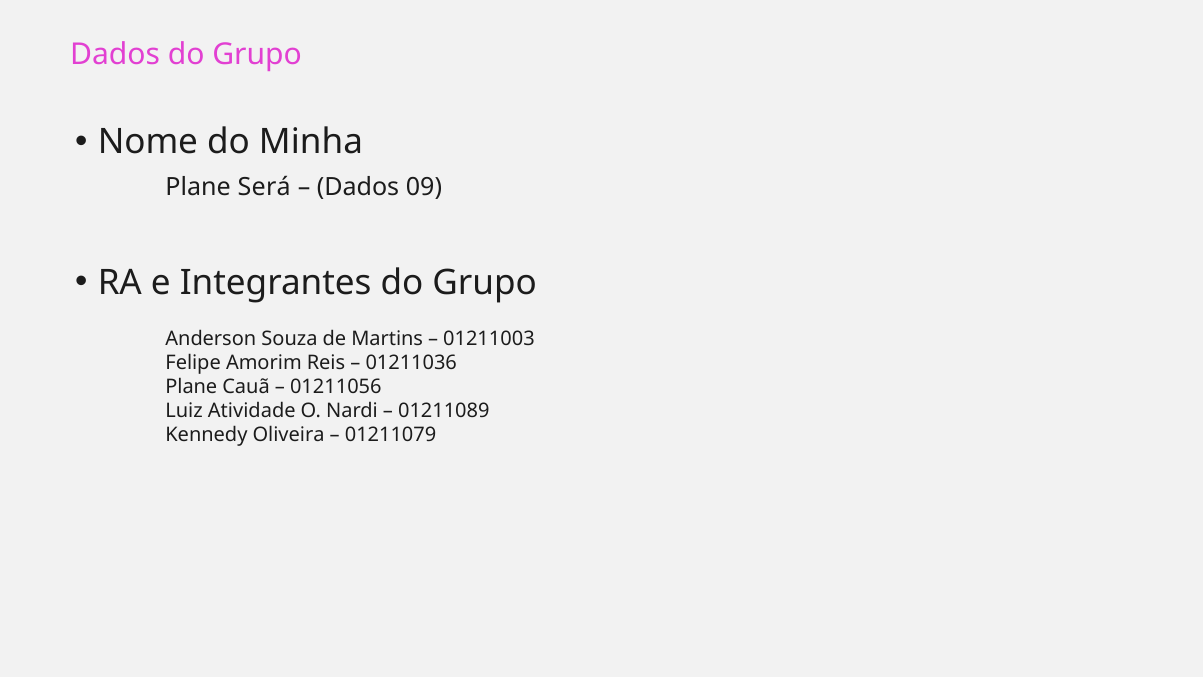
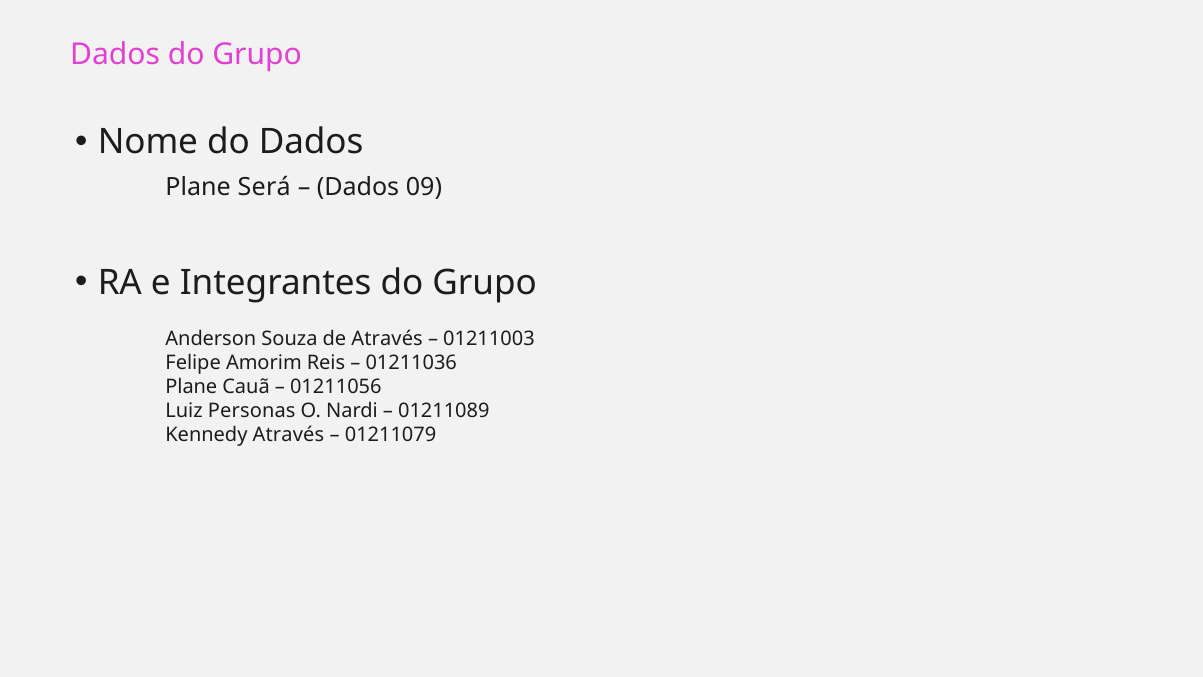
do Minha: Minha -> Dados (311, 142)
de Martins: Martins -> Através (387, 339)
Atividade: Atividade -> Personas (252, 411)
Kennedy Oliveira: Oliveira -> Através (288, 435)
